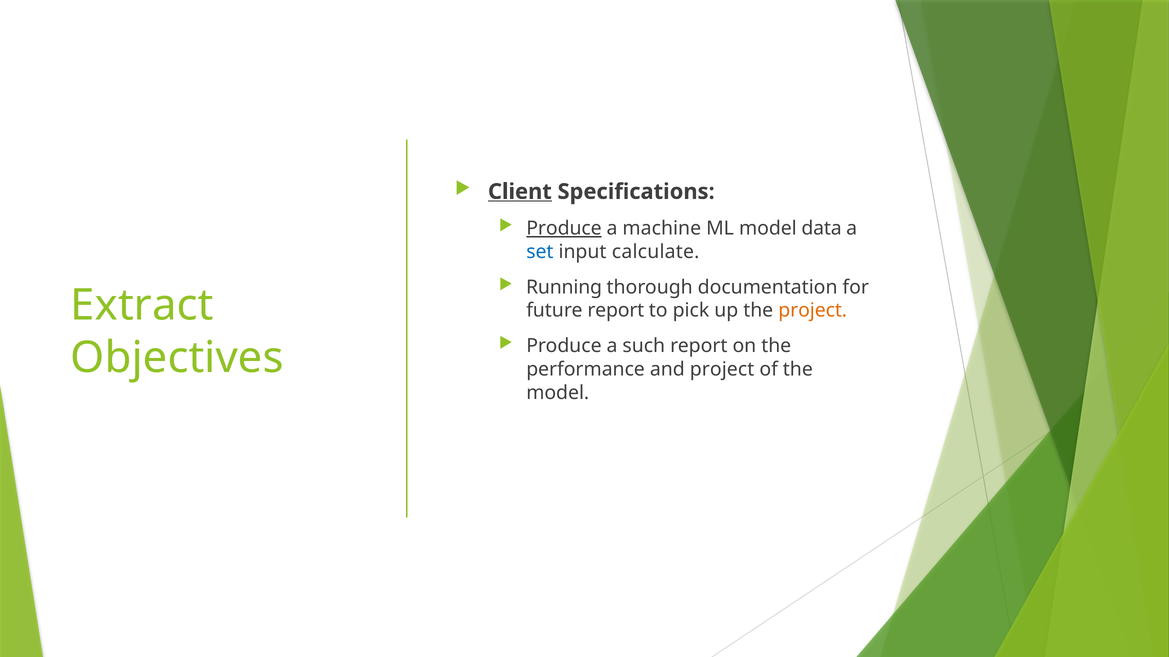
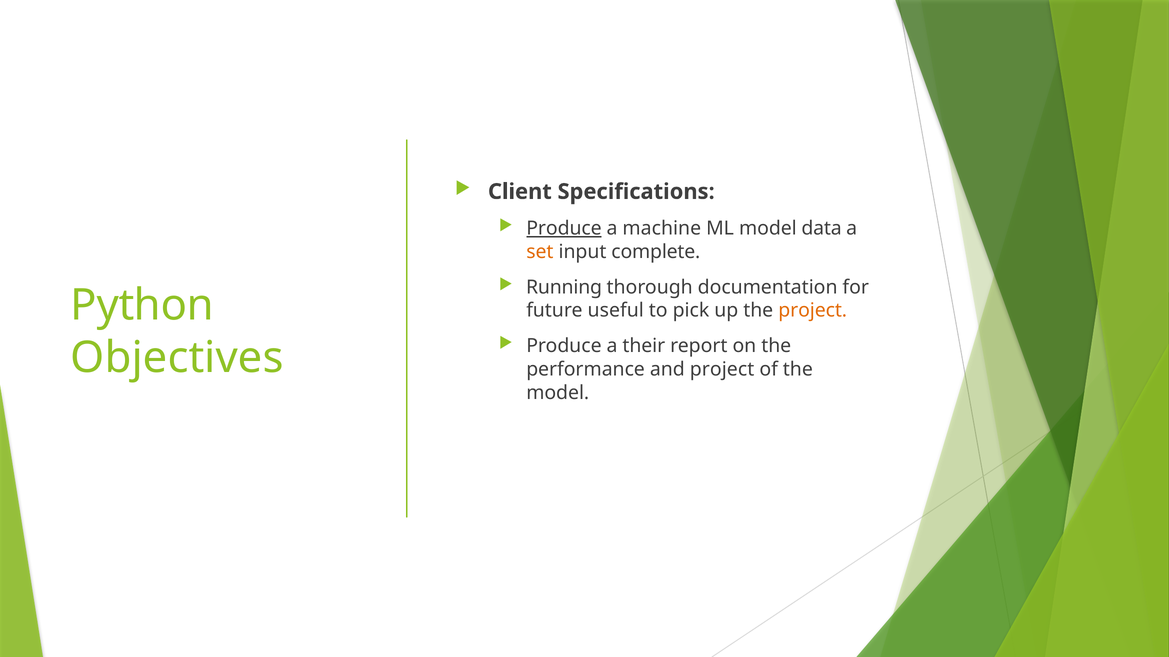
Client underline: present -> none (520, 192)
set colour: blue -> orange (540, 252)
calculate: calculate -> complete (656, 252)
Extract: Extract -> Python (142, 306)
future report: report -> useful (616, 311)
such: such -> their (644, 346)
